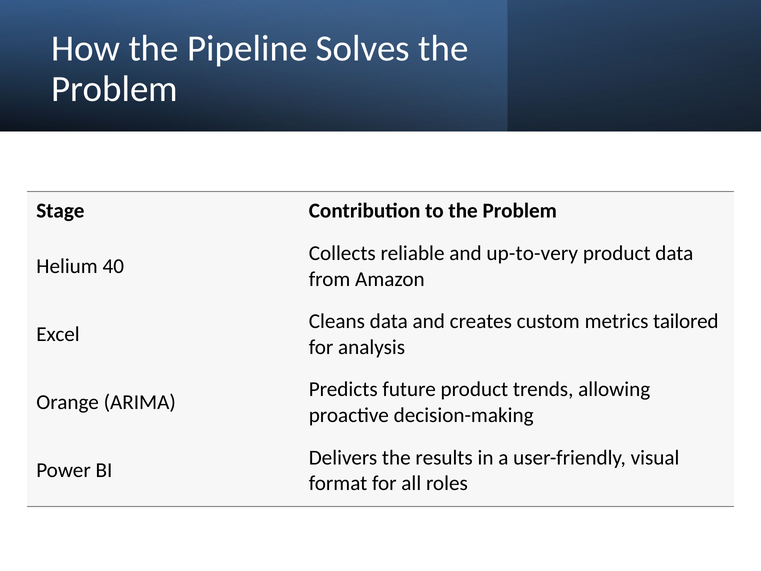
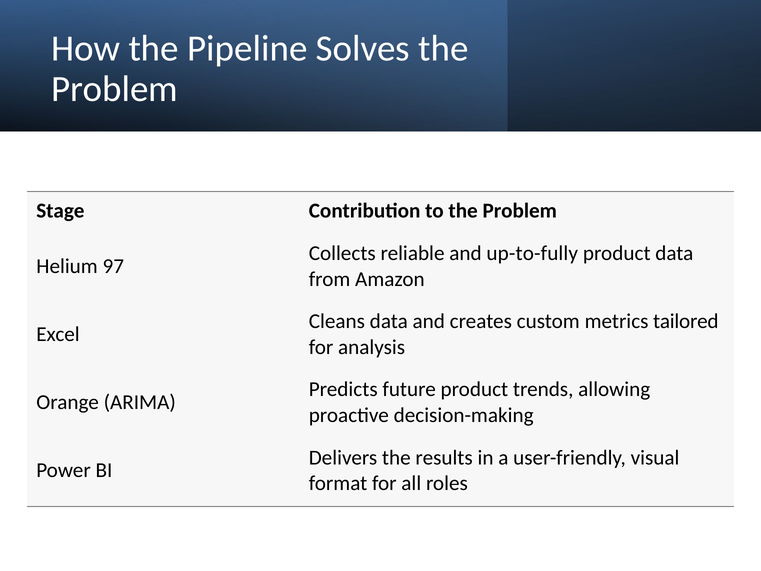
up-to-very: up-to-very -> up-to-fully (532, 253)
40: 40 -> 97 (113, 266)
